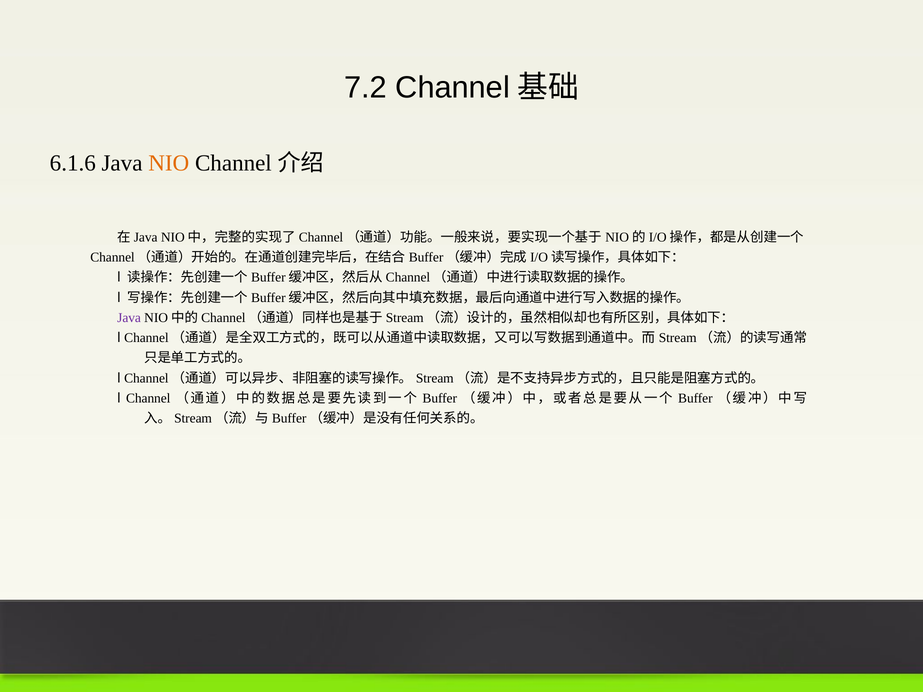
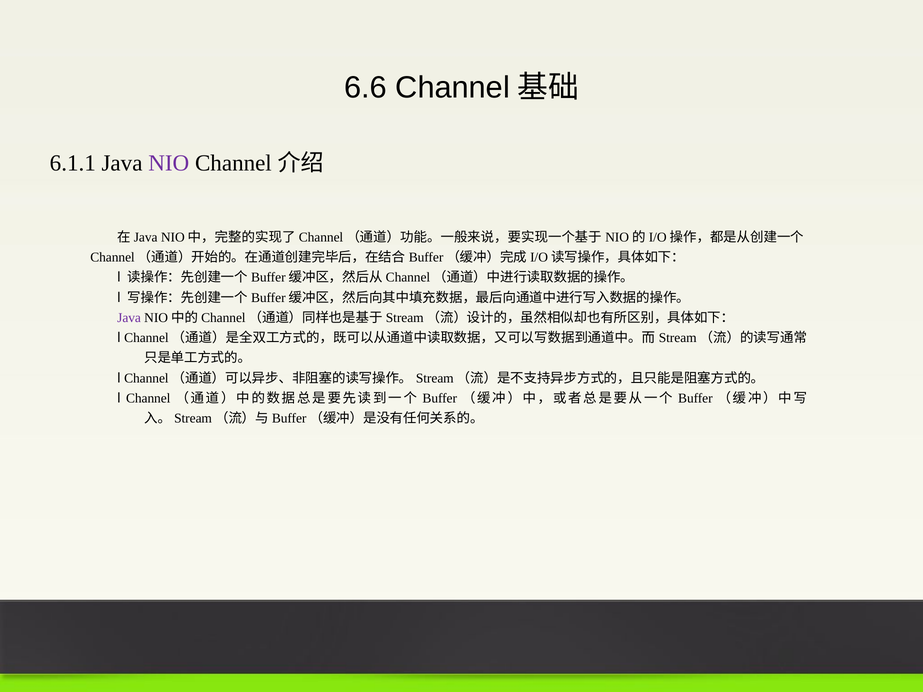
7.2: 7.2 -> 6.6 (365, 88)
6.1.6: 6.1.6 -> 6.1.1 (73, 163)
NIO colour: orange -> purple (169, 163)
